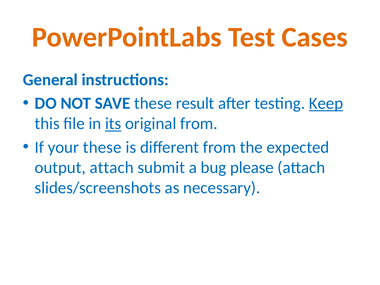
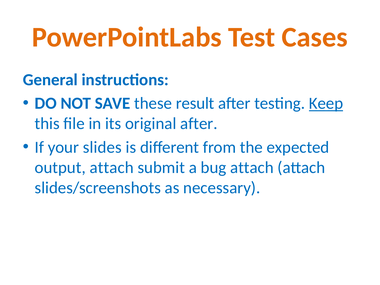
its underline: present -> none (113, 124)
original from: from -> after (199, 124)
your these: these -> slides (102, 147)
bug please: please -> attach (252, 168)
